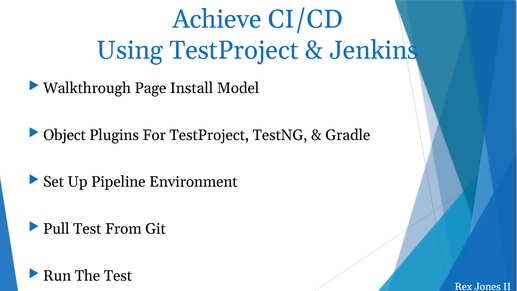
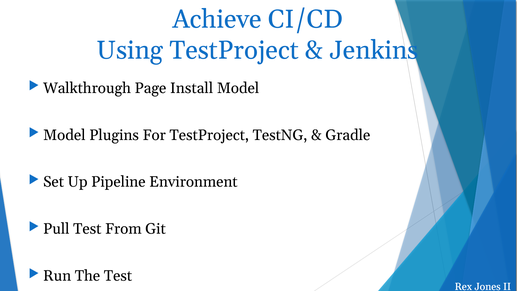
Object: Object -> Model (64, 135)
